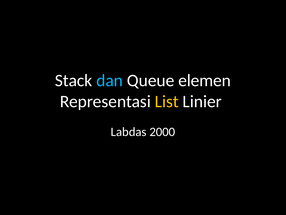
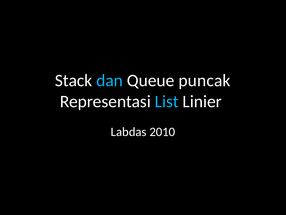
elemen: elemen -> puncak (204, 80)
List colour: yellow -> light blue (167, 101)
2000: 2000 -> 2010 (162, 131)
